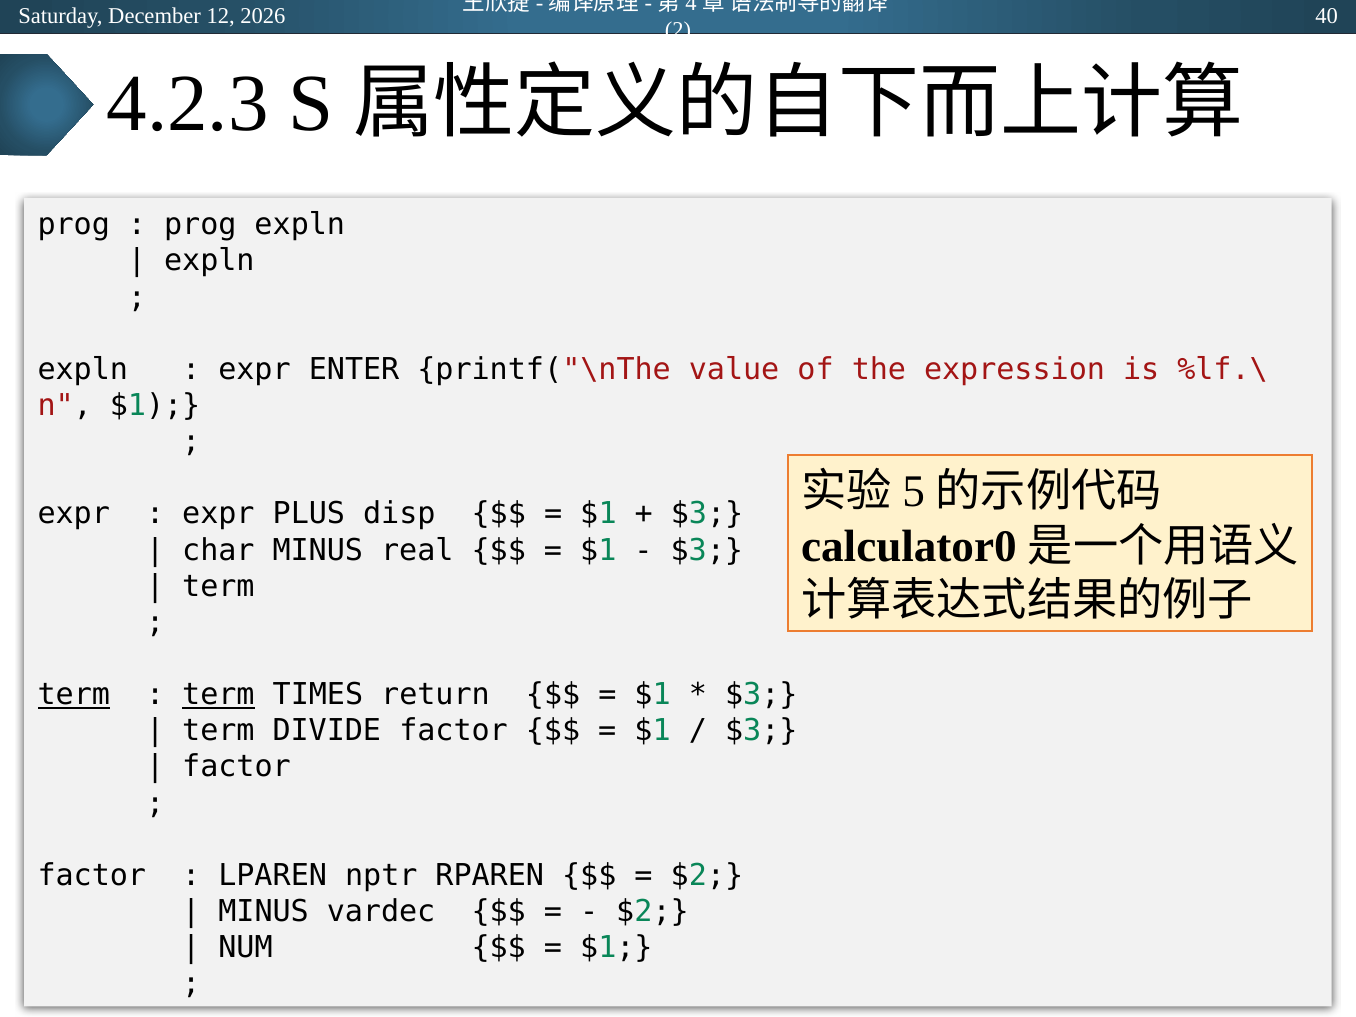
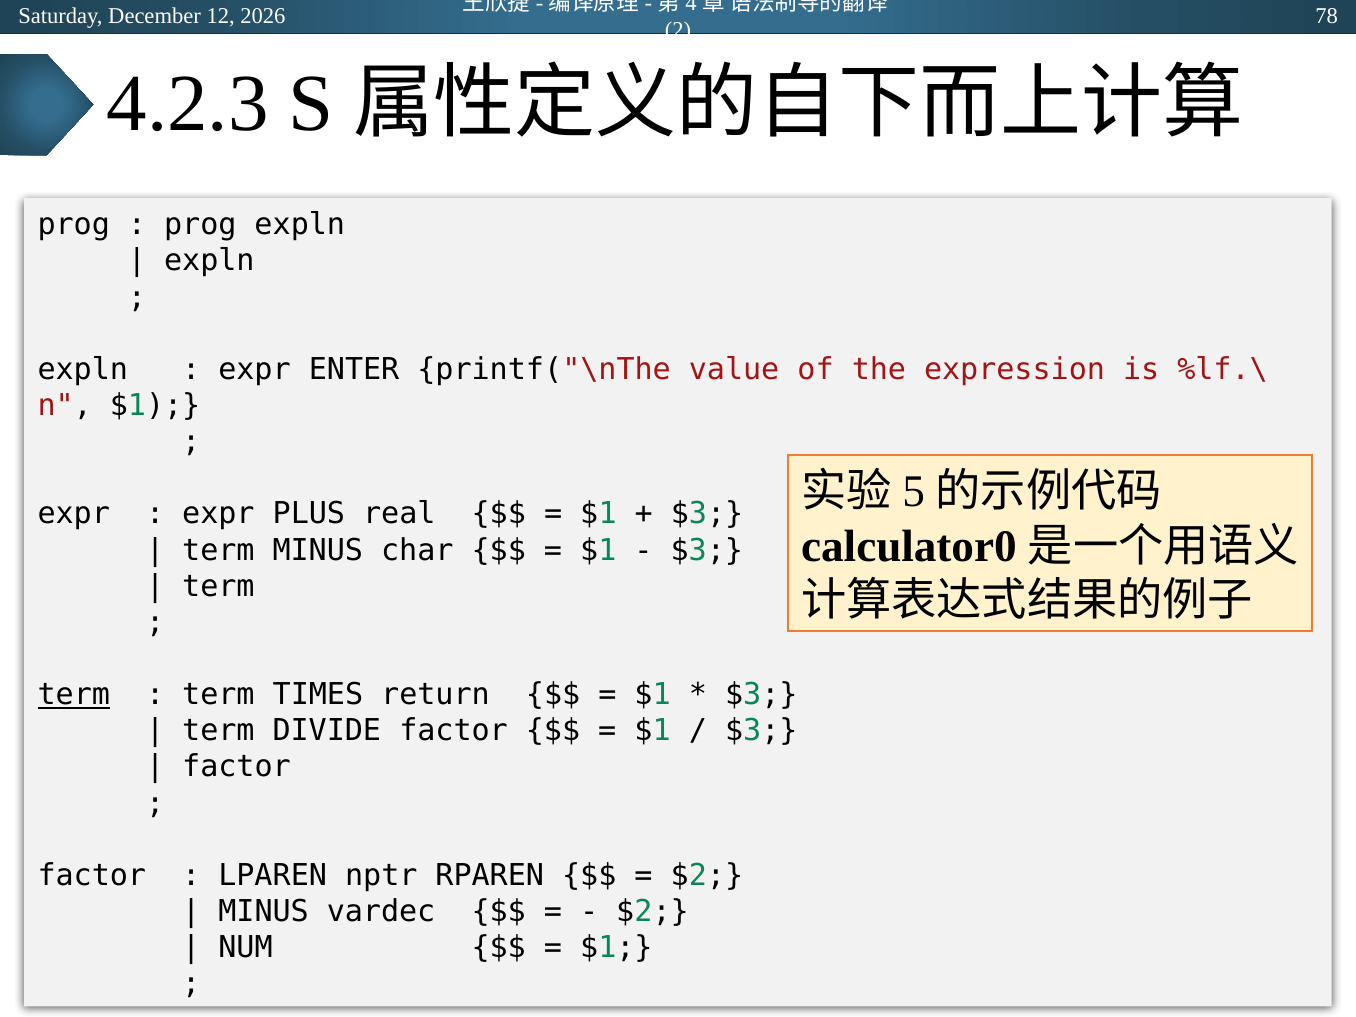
40: 40 -> 78 (1327, 16)
disp: disp -> real (399, 514)
char: char -> term (218, 550)
real: real -> char (417, 550)
term underline: present -> none (218, 695)
